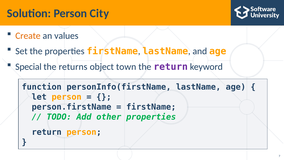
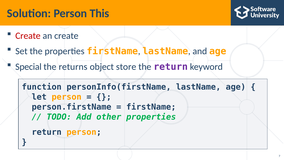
City: City -> This (100, 13)
Create colour: orange -> red (28, 36)
an values: values -> create (66, 36)
town: town -> store (126, 67)
